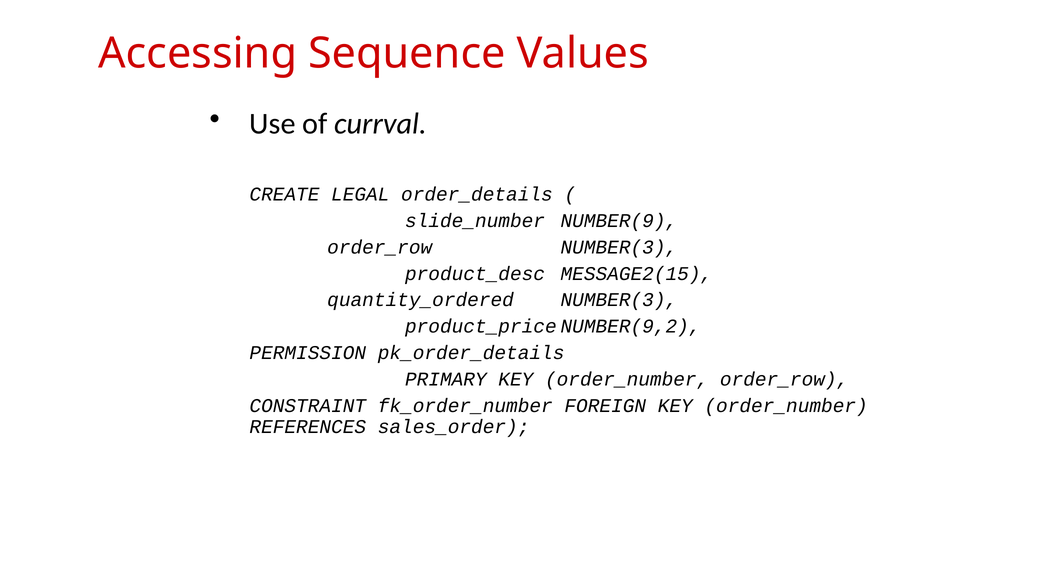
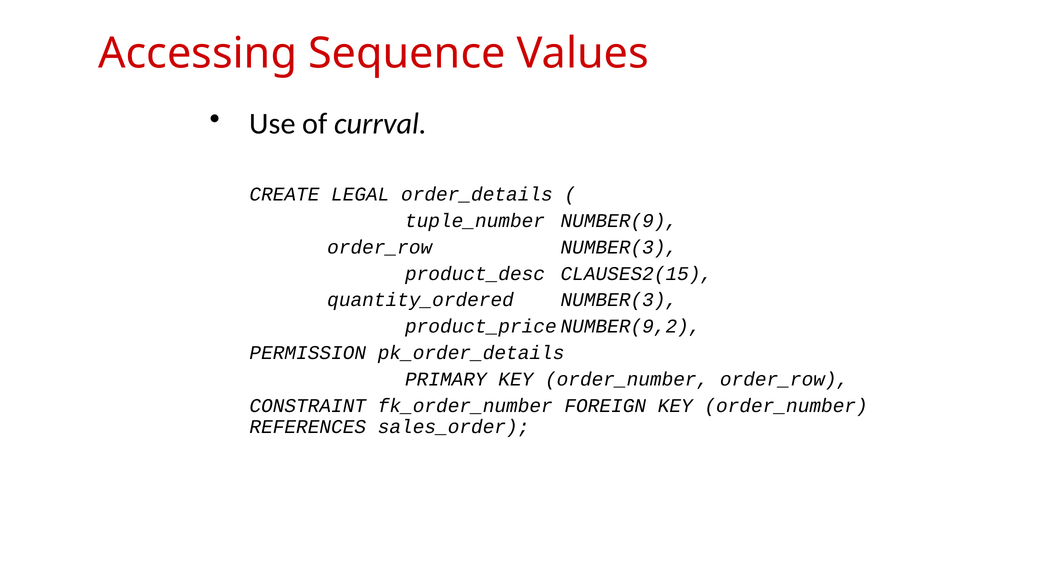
slide_number: slide_number -> tuple_number (475, 221)
MESSAGE2(15: MESSAGE2(15 -> CLAUSES2(15 (636, 273)
